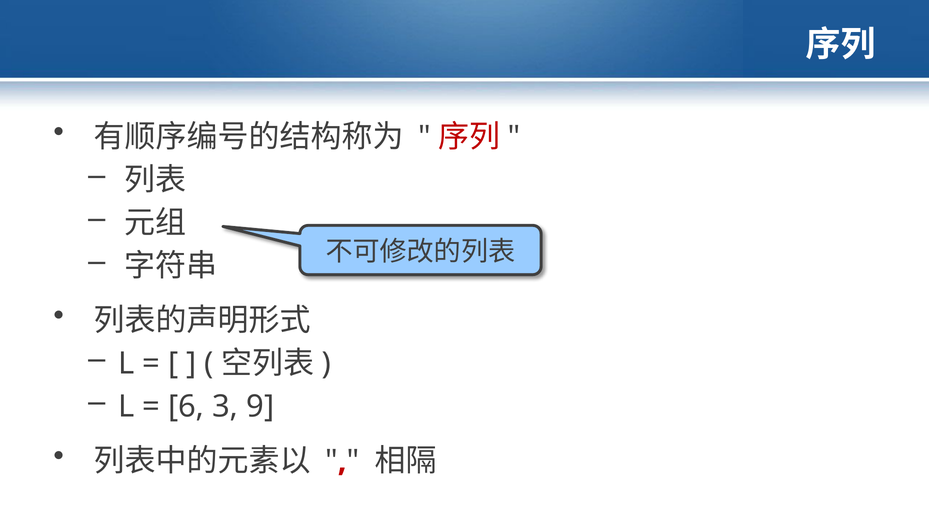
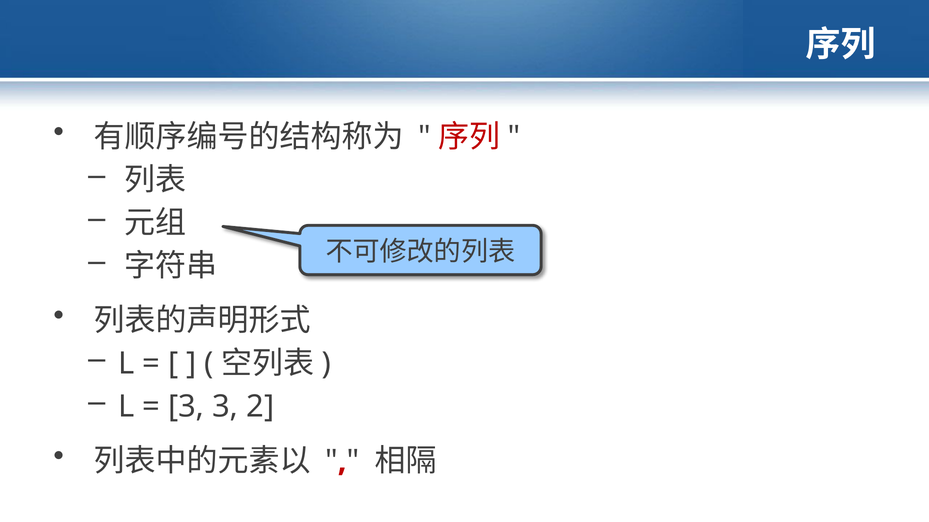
6: 6 -> 3 (186, 407)
9: 9 -> 2 (260, 407)
